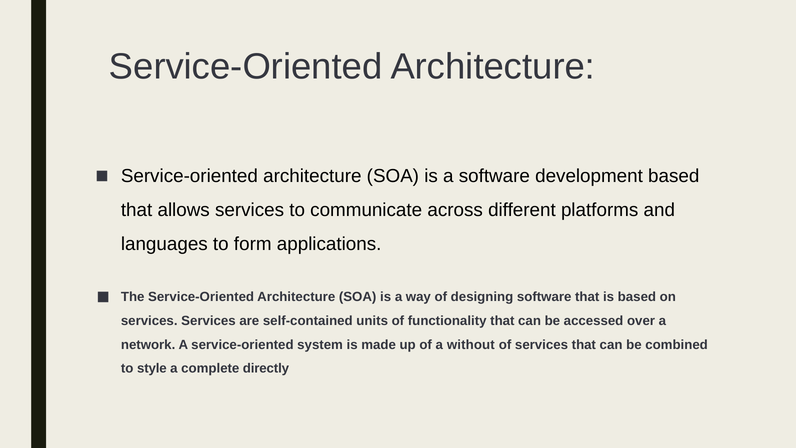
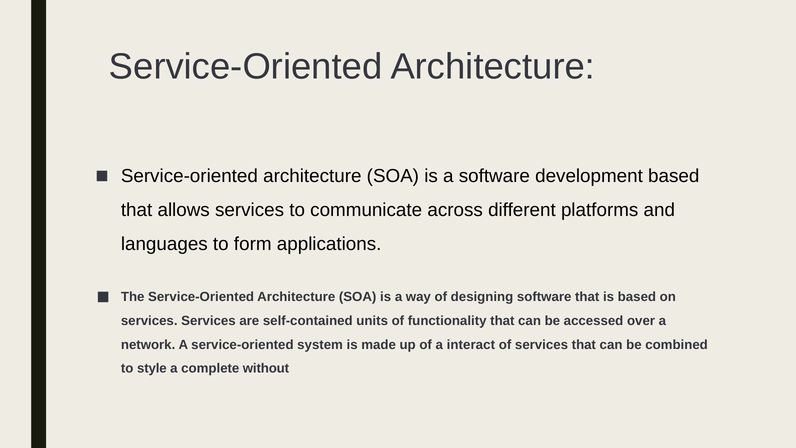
without: without -> interact (471, 344)
directly: directly -> without (266, 368)
